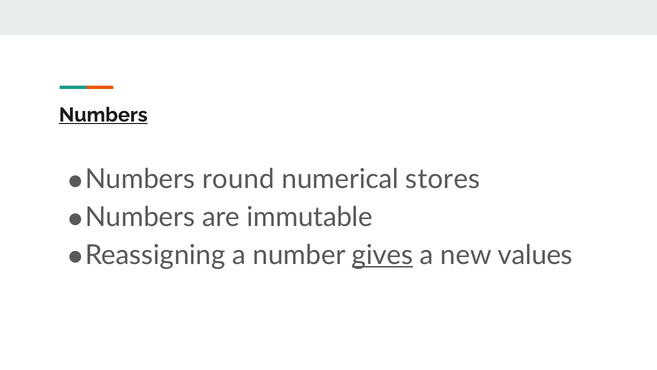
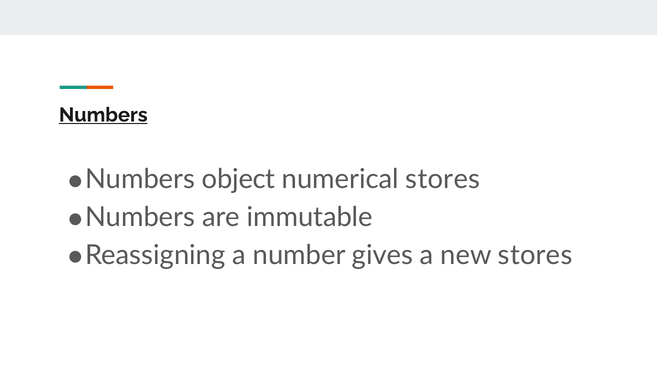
round: round -> object (239, 179)
gives underline: present -> none (382, 255)
new values: values -> stores (535, 255)
